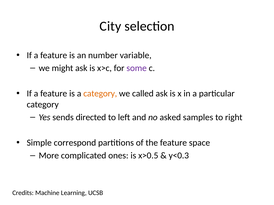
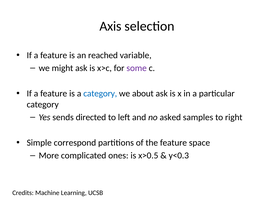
City: City -> Axis (110, 26)
number: number -> reached (103, 55)
category colour: orange -> blue (100, 94)
called: called -> about (143, 94)
